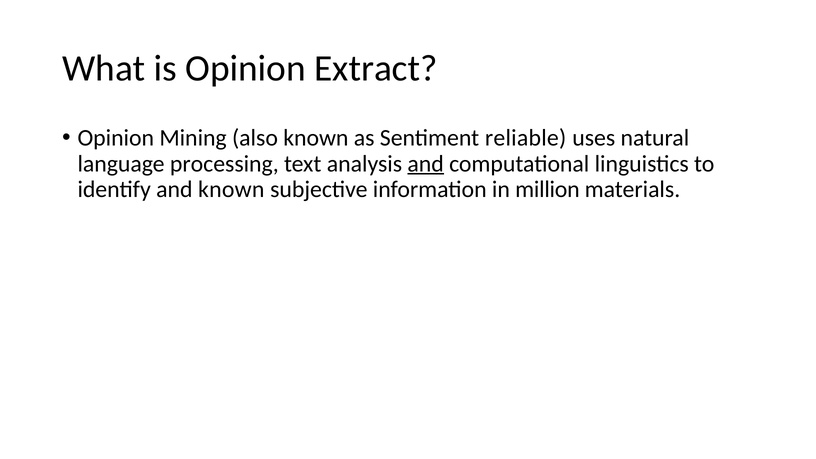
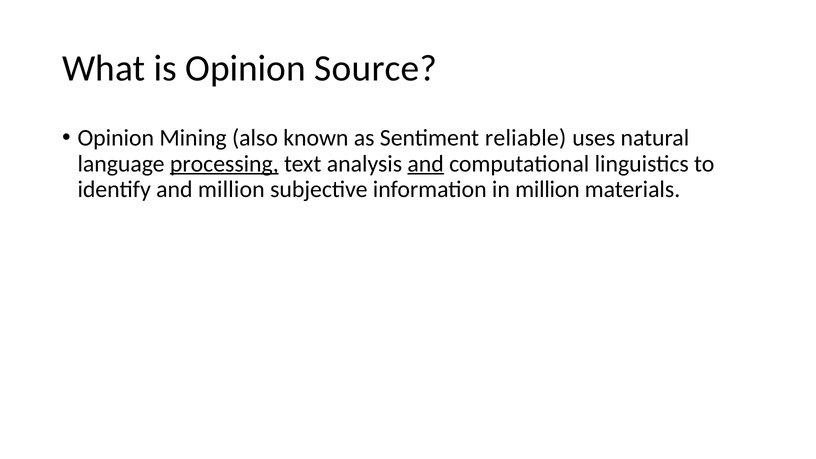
Extract: Extract -> Source (376, 69)
processing underline: none -> present (224, 164)
and known: known -> million (231, 189)
